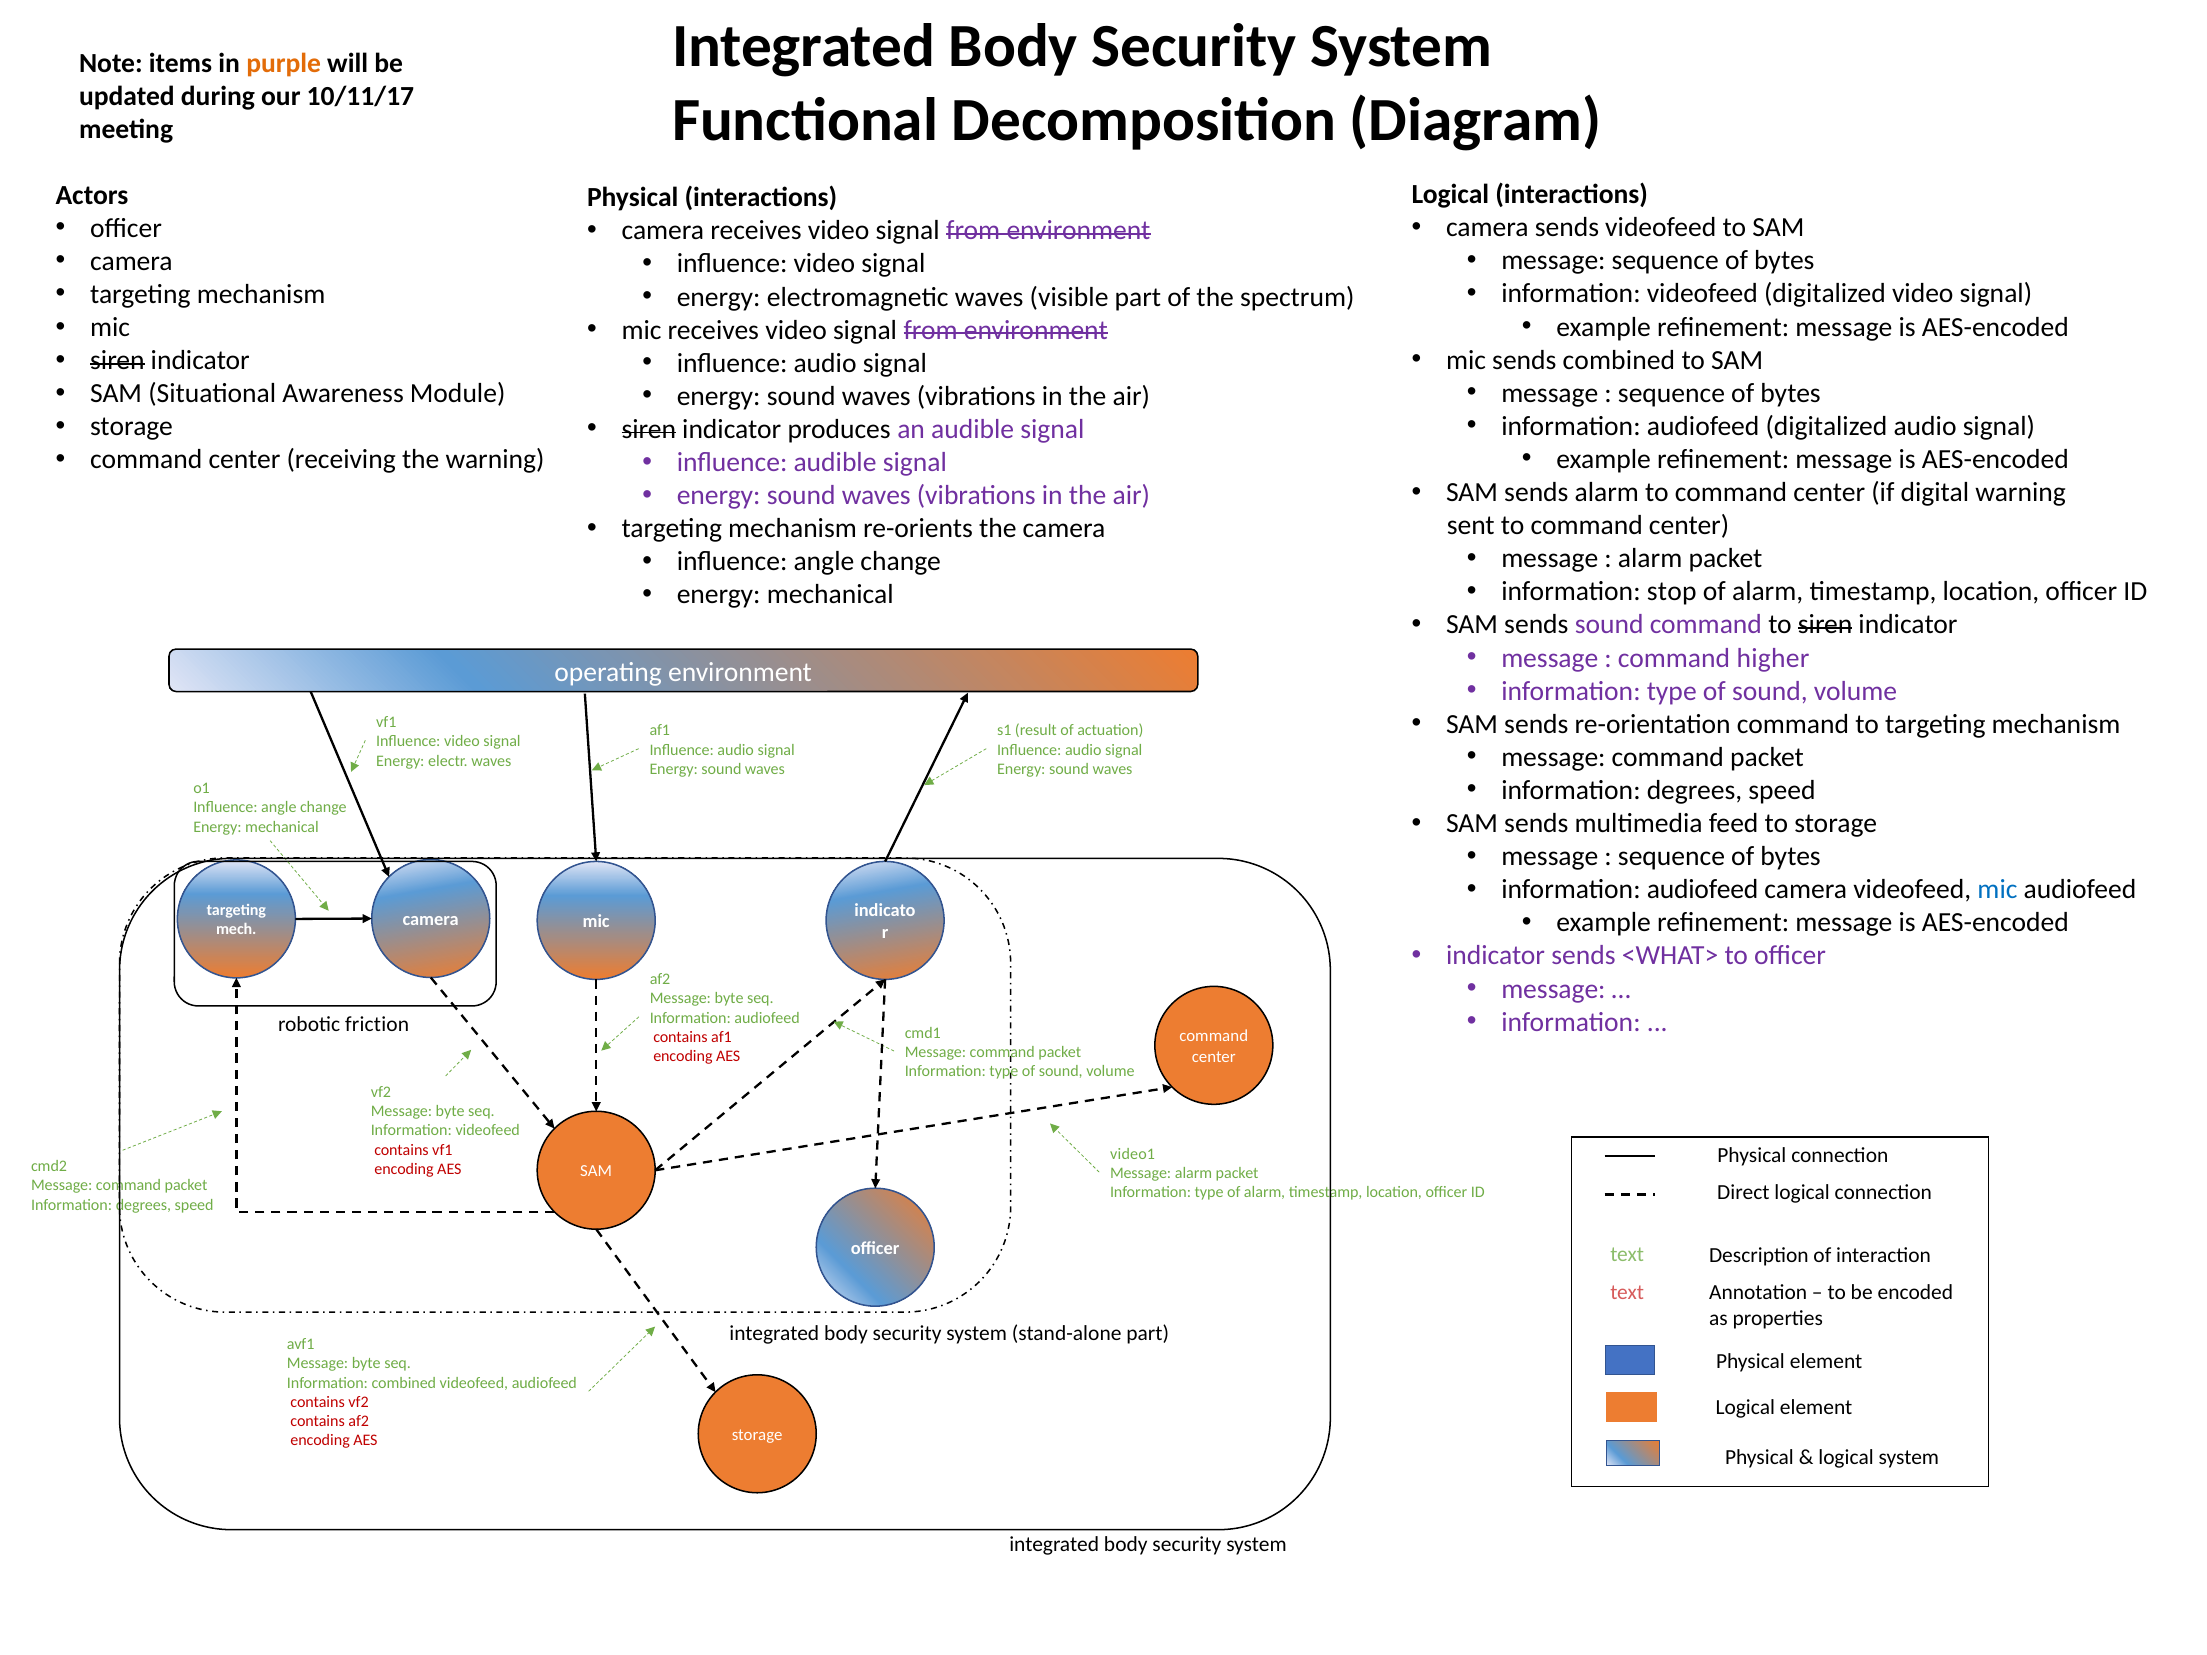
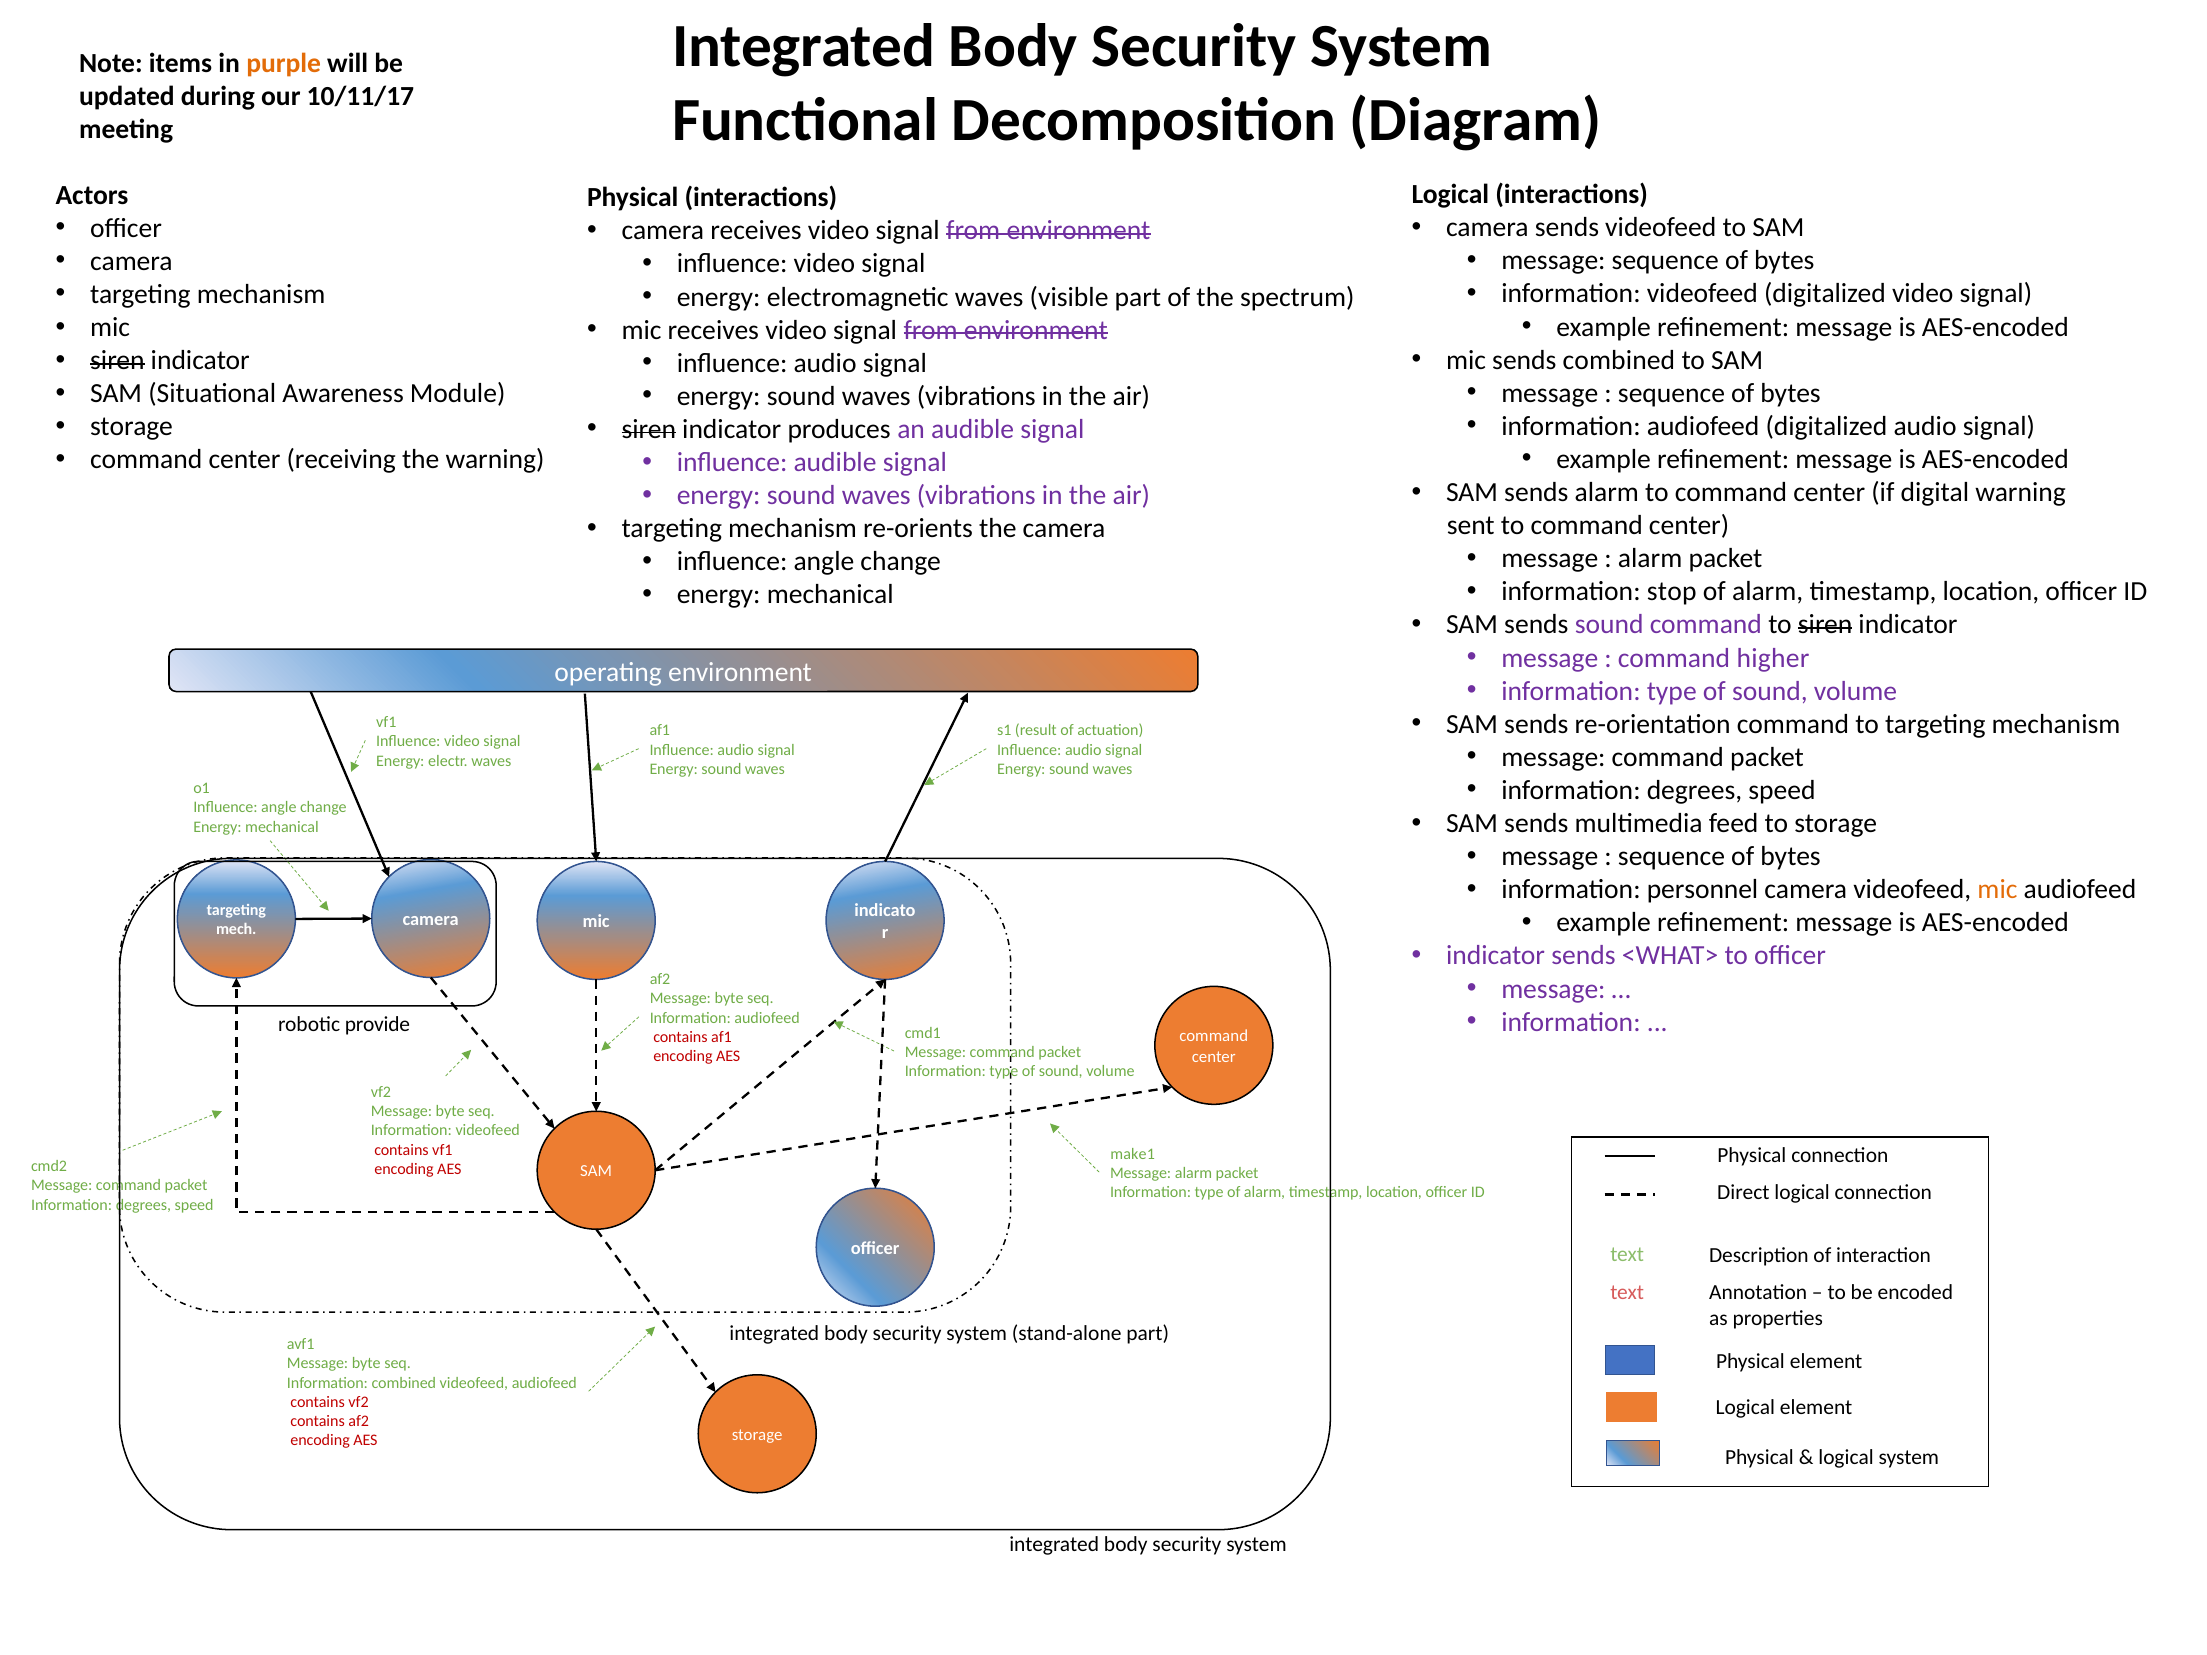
audiofeed: audiofeed -> personnel (1703, 890)
mic colour: blue -> orange (1997, 890)
friction: friction -> provide (377, 1025)
video1: video1 -> make1 (1133, 1154)
